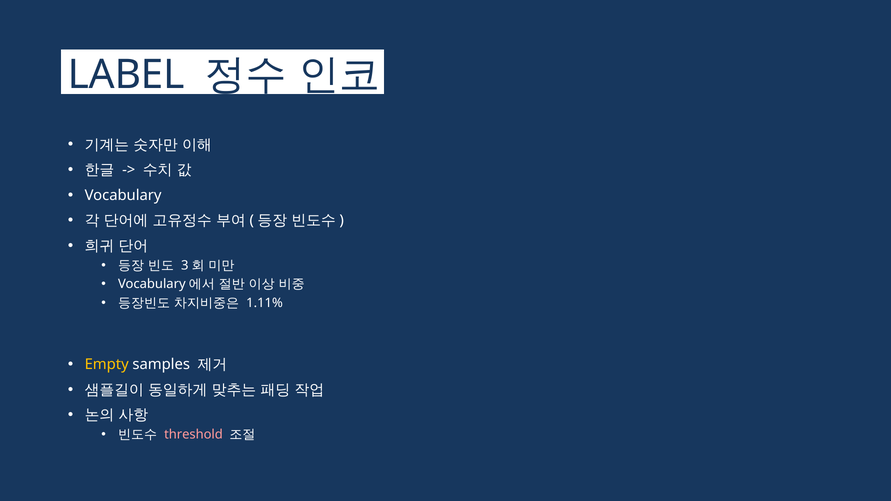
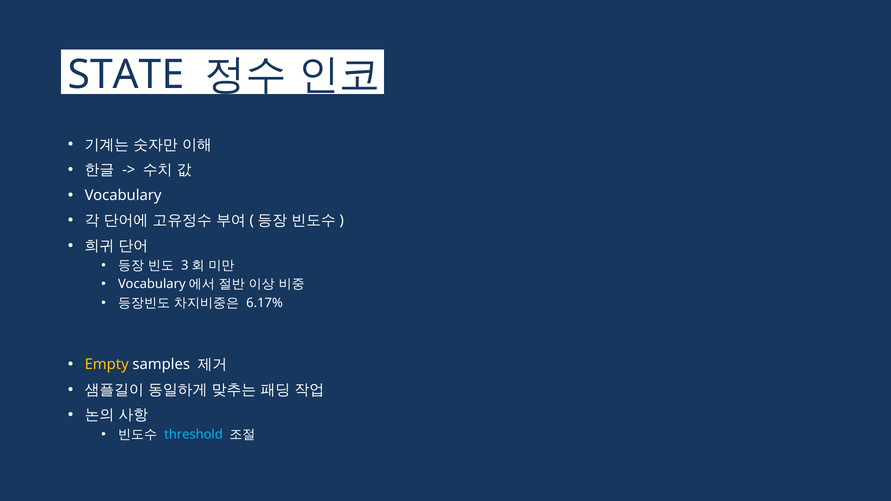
LABEL: LABEL -> STATE (126, 75)
1.11%: 1.11% -> 6.17% (265, 303)
threshold colour: pink -> light blue (193, 435)
